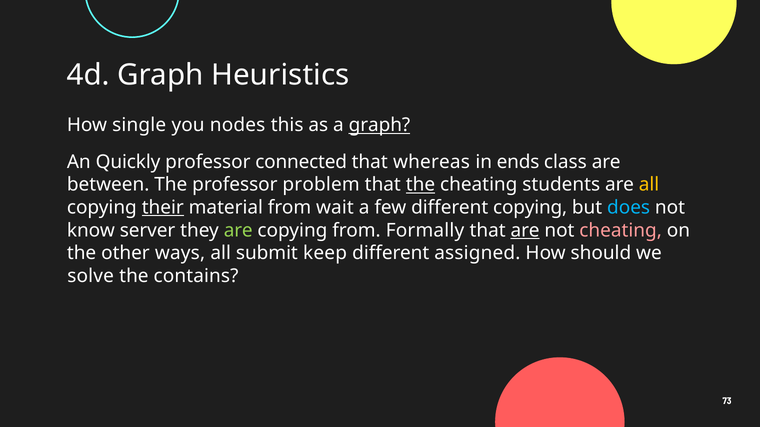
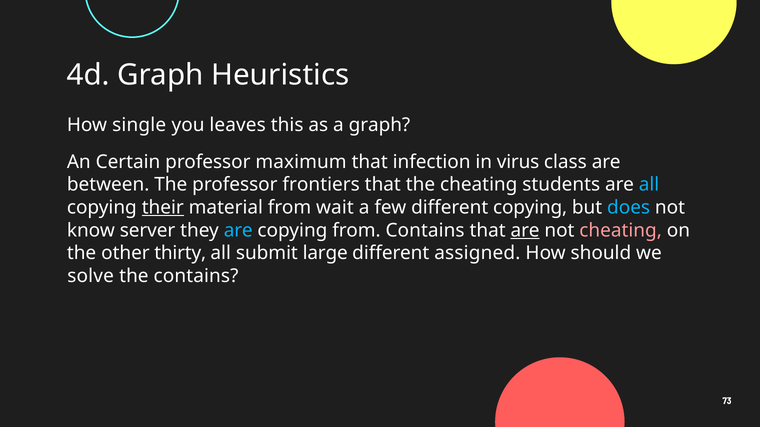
nodes: nodes -> leaves (238, 125)
graph underline: present -> none (379, 125)
Quickly: Quickly -> Certain (128, 162)
connected: connected -> maximum (301, 162)
whereas: whereas -> infection (432, 162)
ends: ends -> virus (518, 162)
problem: problem -> frontiers (321, 185)
the underline: present -> none (420, 185)
all colour: yellow -> light blue (649, 185)
are colour: light green -> light blue (238, 231)
from Formally: Formally -> Contains (425, 231)
ways: ways -> thirty (180, 253)
keep: keep -> large (325, 253)
